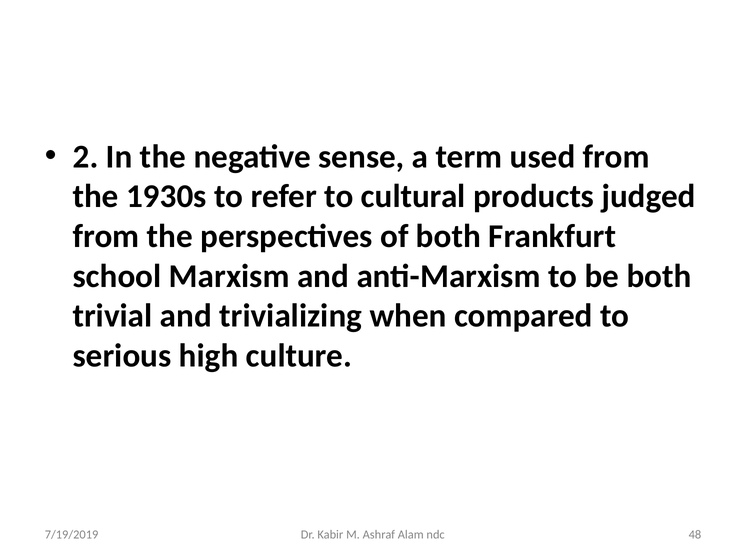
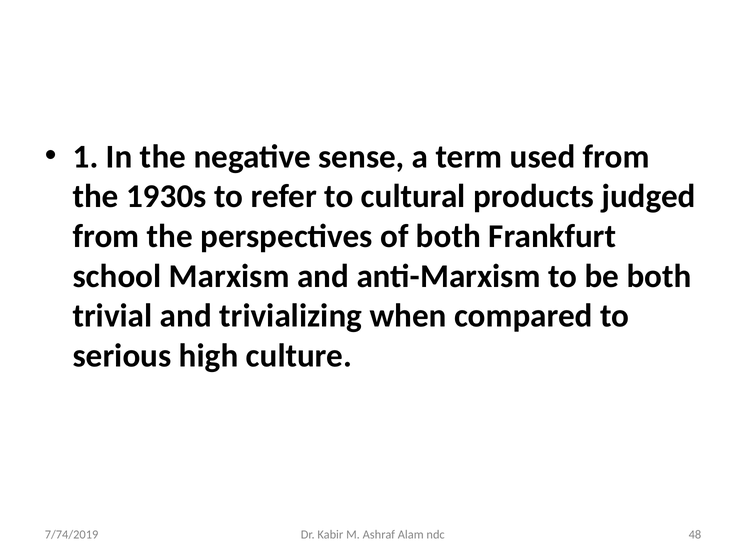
2: 2 -> 1 (86, 156)
7/19/2019: 7/19/2019 -> 7/74/2019 (72, 534)
